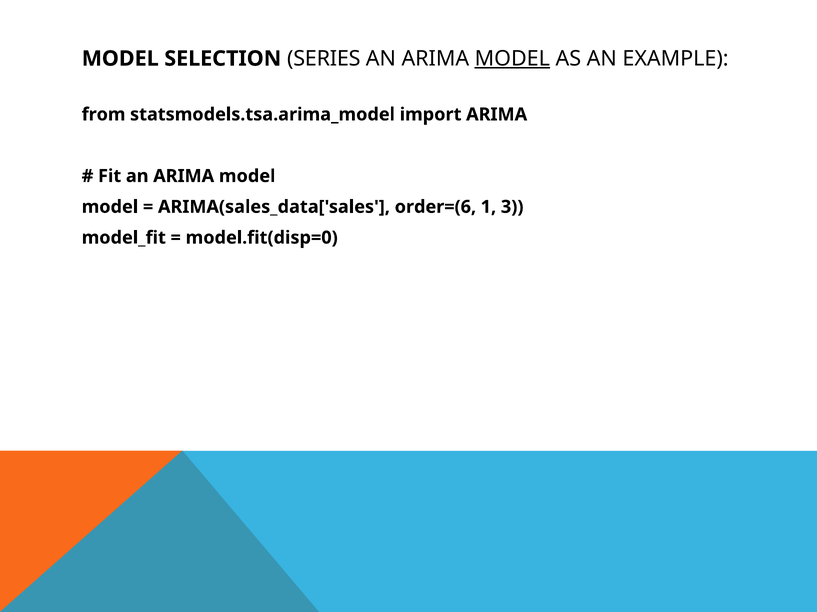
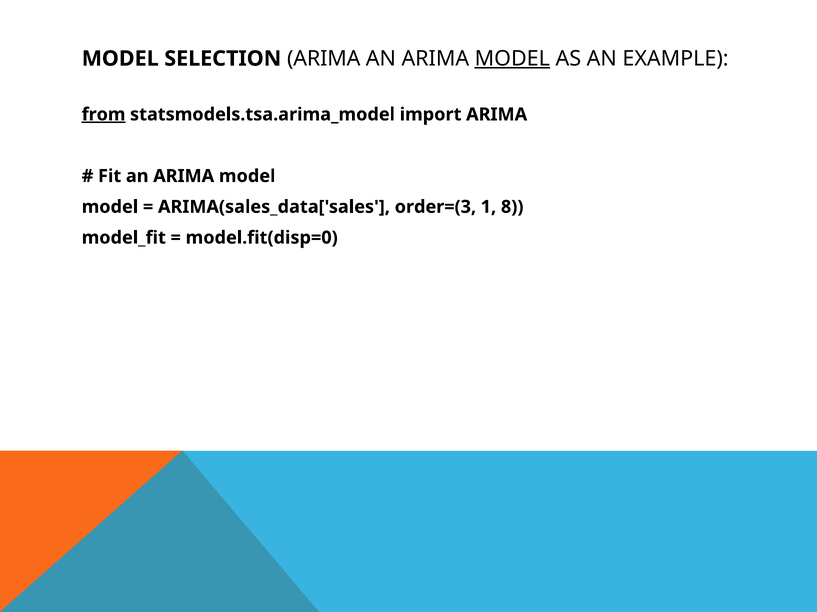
SELECTION SERIES: SERIES -> ARIMA (324, 59)
from underline: none -> present (104, 115)
order=(6: order=(6 -> order=(3 (435, 207)
3: 3 -> 8 (512, 207)
